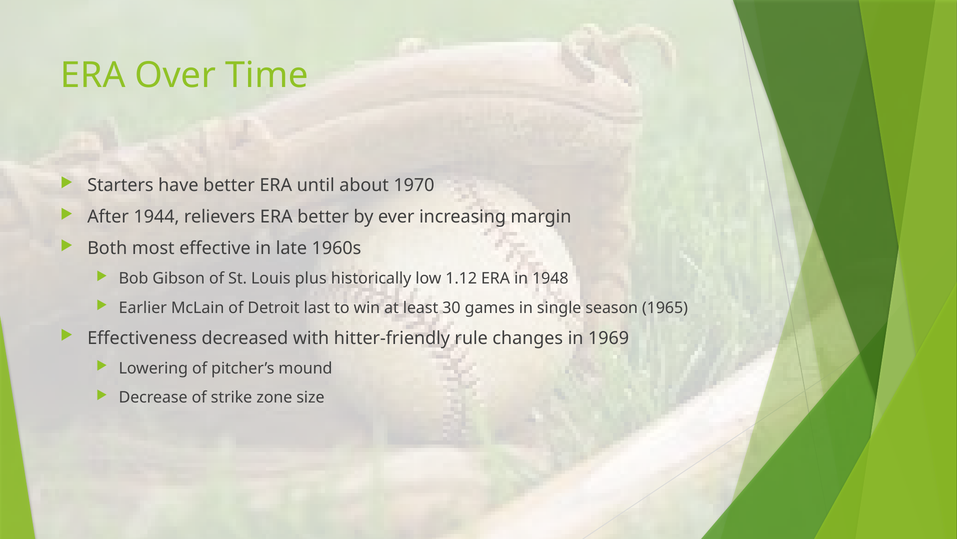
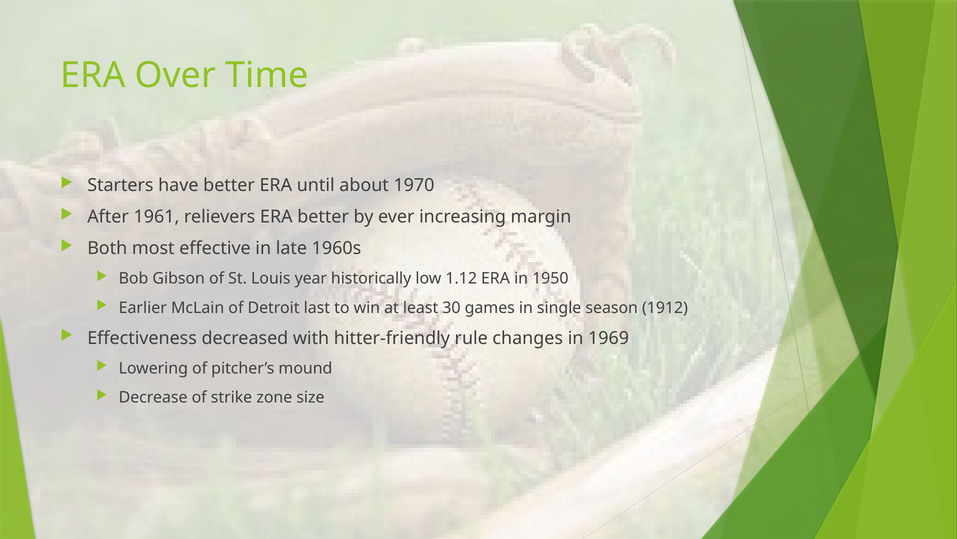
1944: 1944 -> 1961 (156, 217)
plus: plus -> year (311, 278)
1948: 1948 -> 1950 (550, 278)
1965: 1965 -> 1912 (665, 307)
